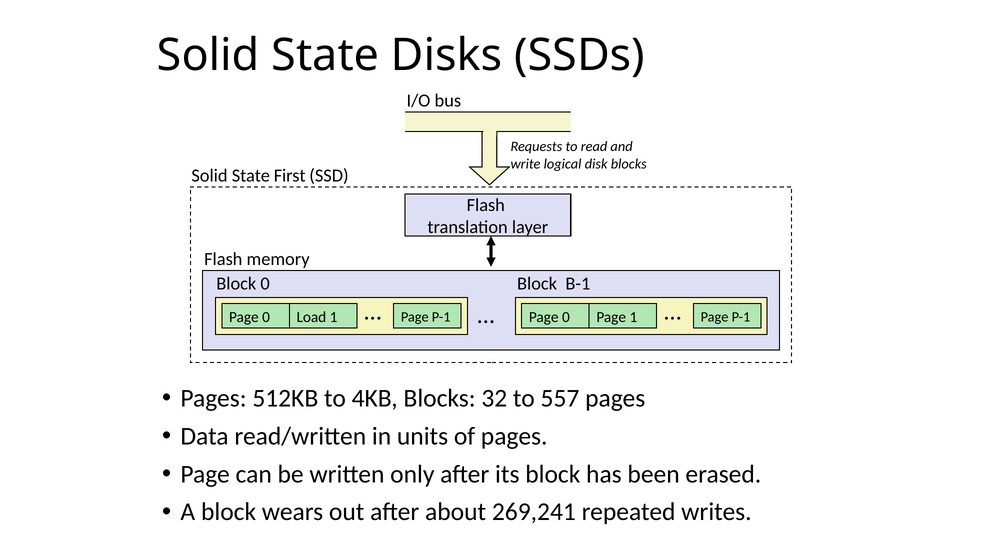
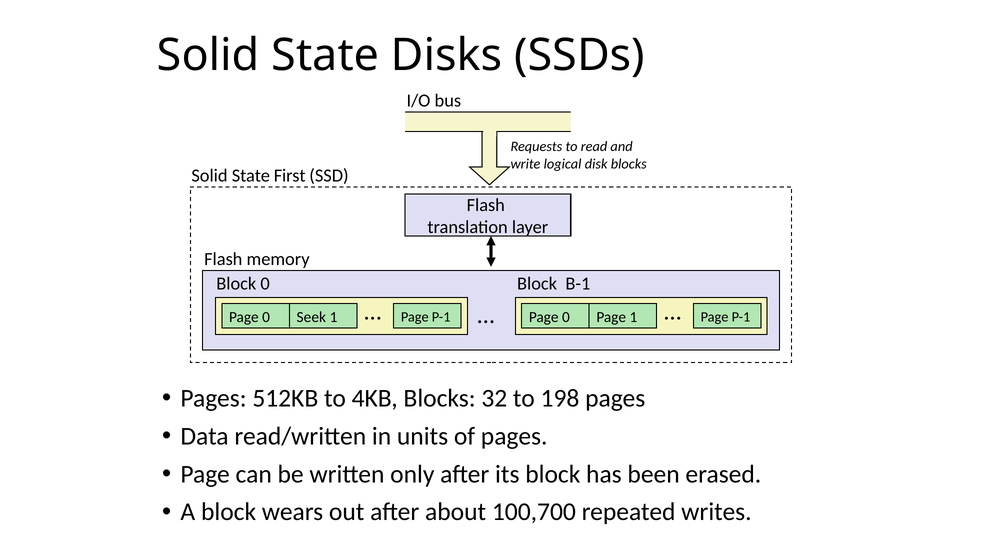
Load: Load -> Seek (311, 317)
557: 557 -> 198 (560, 398)
269,241: 269,241 -> 100,700 (534, 511)
